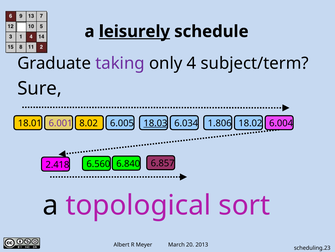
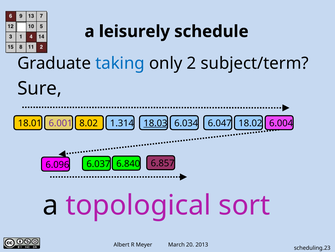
leisurely underline: present -> none (134, 31)
taking colour: purple -> blue (120, 63)
4: 4 -> 2 (192, 63)
6.005: 6.005 -> 1.314 (122, 123)
1.806: 1.806 -> 6.047 (220, 123)
6.560: 6.560 -> 6.037 (98, 164)
2.418: 2.418 -> 6.096 (57, 164)
